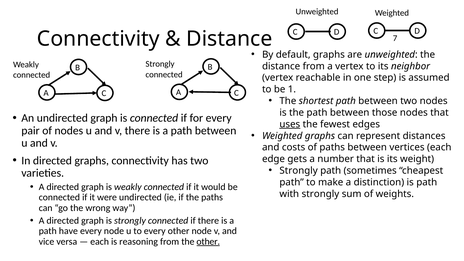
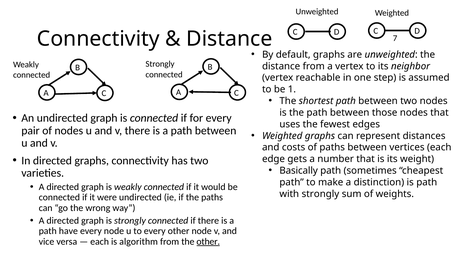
uses underline: present -> none (290, 124)
Strongly: Strongly -> Basically (299, 171)
reasoning: reasoning -> algorithm (139, 242)
